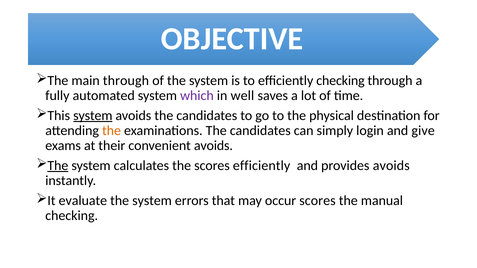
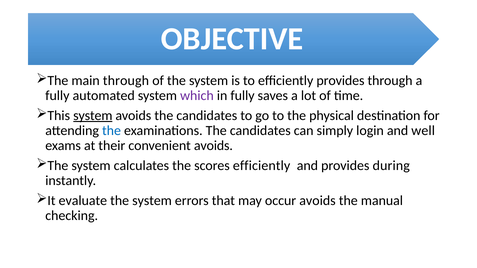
efficiently checking: checking -> provides (340, 81)
in well: well -> fully (243, 96)
the colour: orange -> blue (112, 131)
give: give -> well (423, 131)
The underline: present -> none (58, 166)
provides avoids: avoids -> during (391, 166)
occur scores: scores -> avoids (317, 201)
